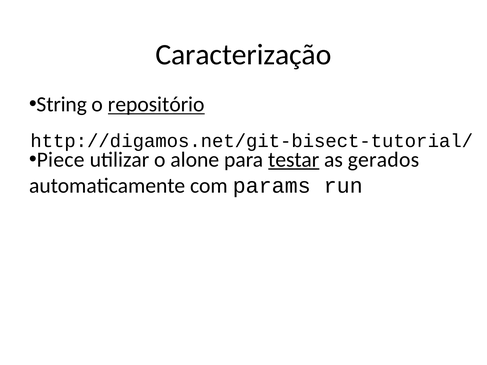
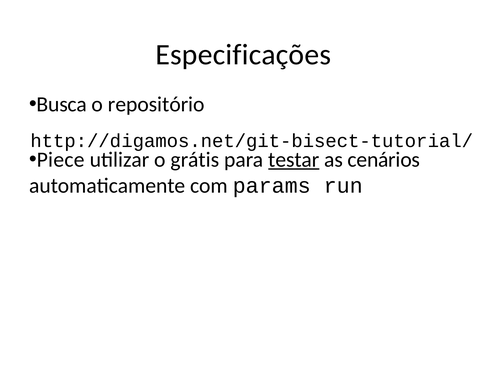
Caracterização: Caracterização -> Especificações (243, 55)
String: String -> Busca (62, 105)
repositório underline: present -> none (156, 105)
alone: alone -> grátis (195, 160)
gerados: gerados -> cenários (384, 160)
